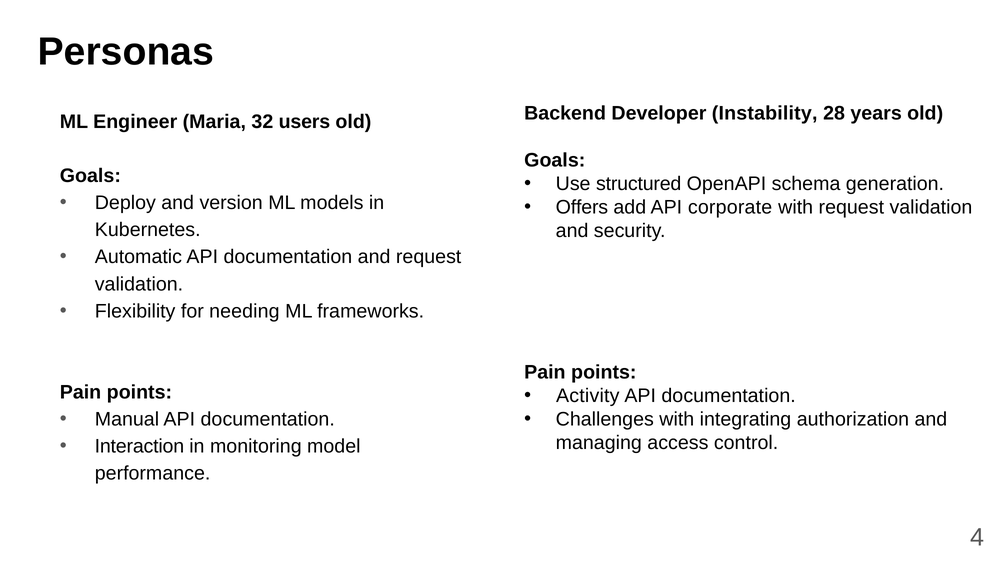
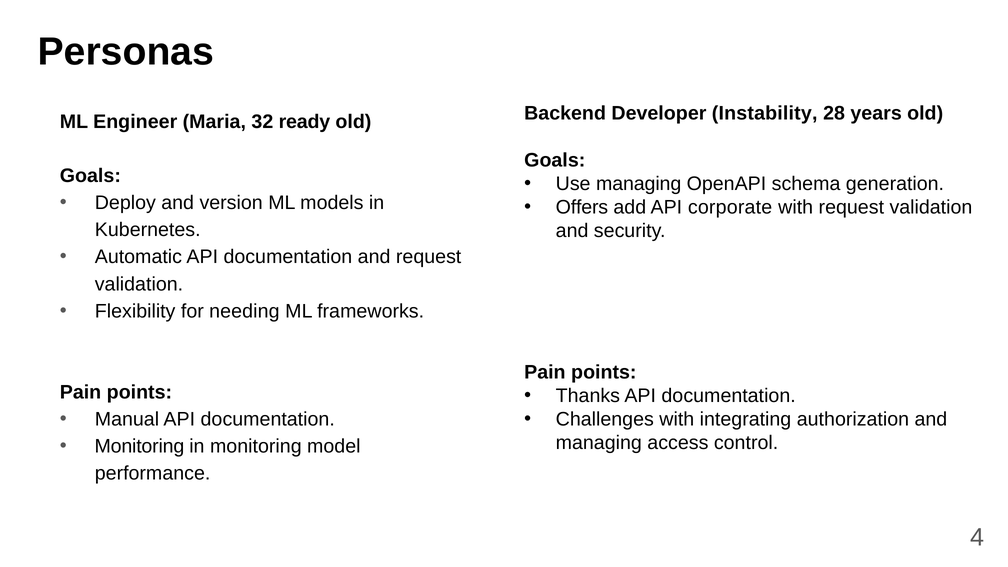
users: users -> ready (304, 122)
Use structured: structured -> managing (639, 184)
Activity: Activity -> Thanks (588, 396)
Interaction: Interaction -> Monitoring (139, 446)
